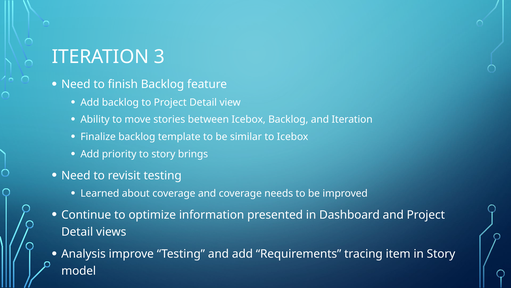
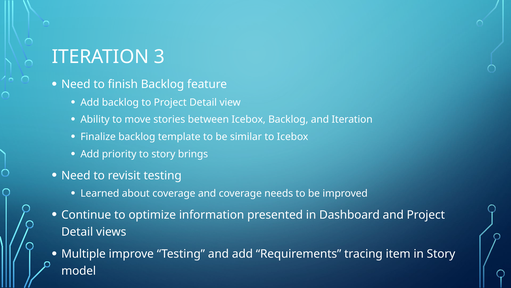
Analysis: Analysis -> Multiple (84, 254)
